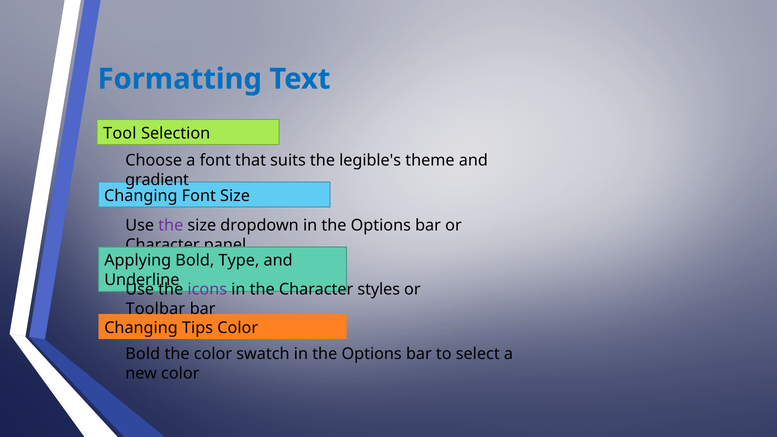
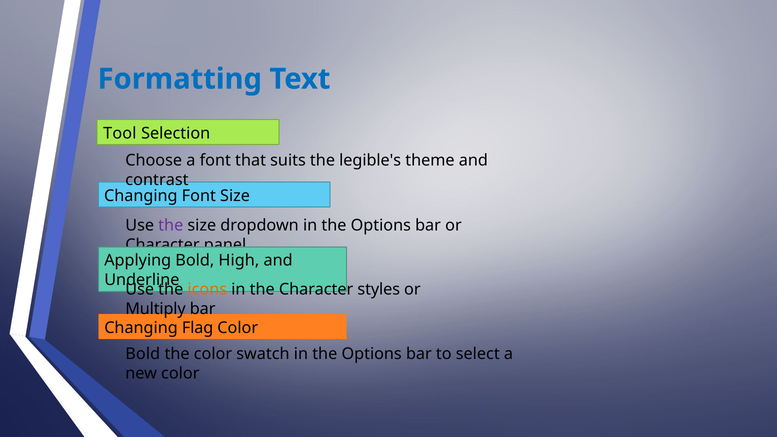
gradient: gradient -> contrast (157, 180)
Type: Type -> High (239, 261)
icons colour: purple -> orange (207, 290)
Toolbar: Toolbar -> Multiply (155, 309)
Tips: Tips -> Flag (198, 328)
